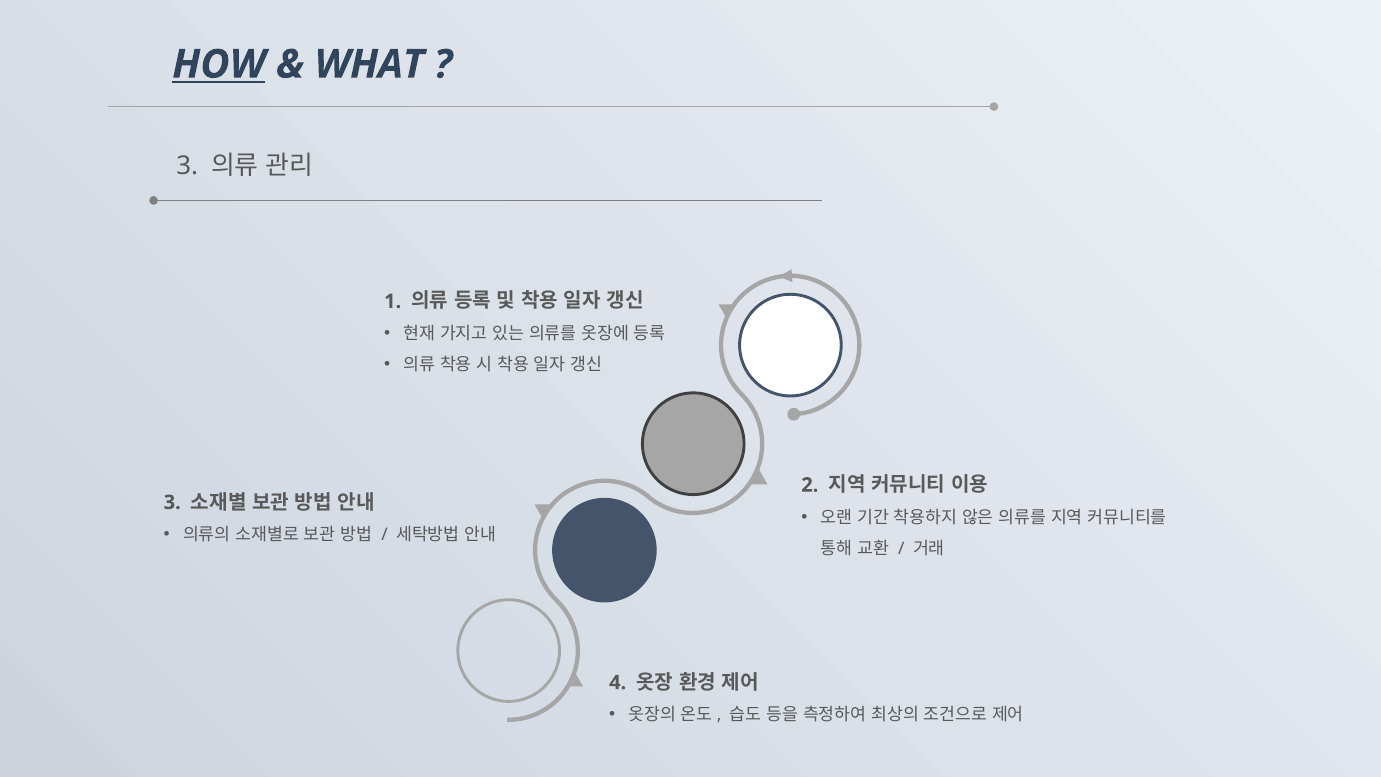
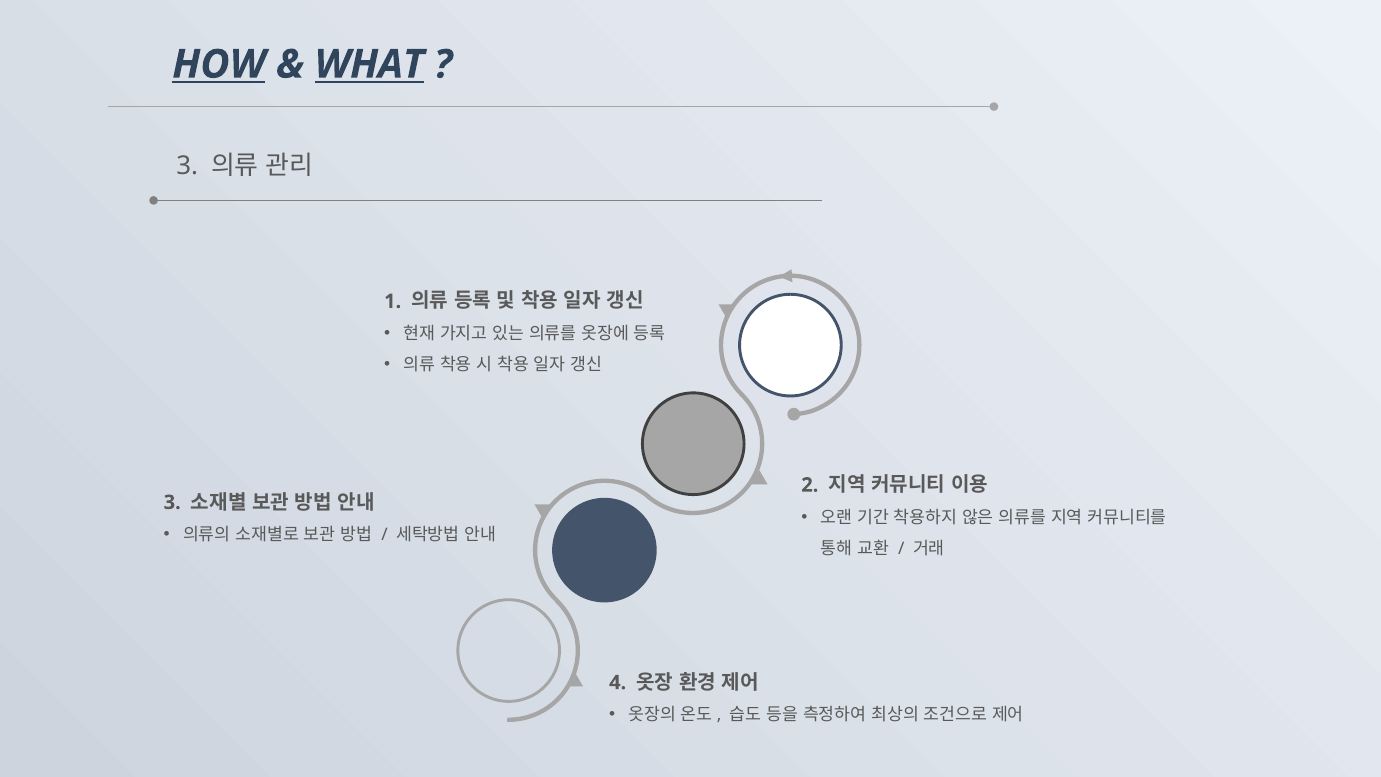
WHAT underline: none -> present (369, 64)
